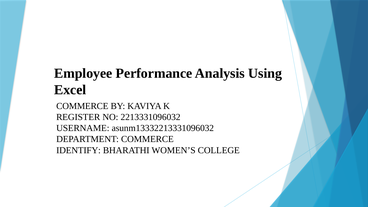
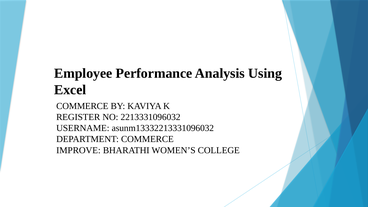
IDENTIFY: IDENTIFY -> IMPROVE (78, 150)
